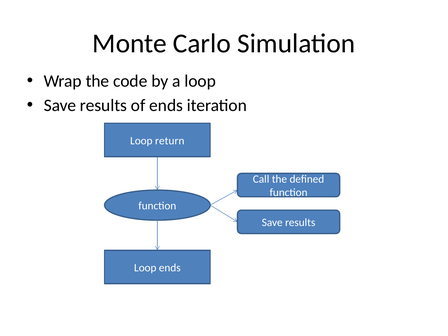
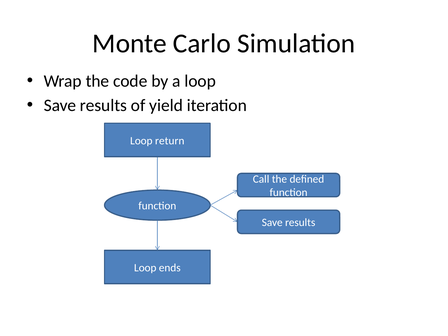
of ends: ends -> yield (166, 105)
